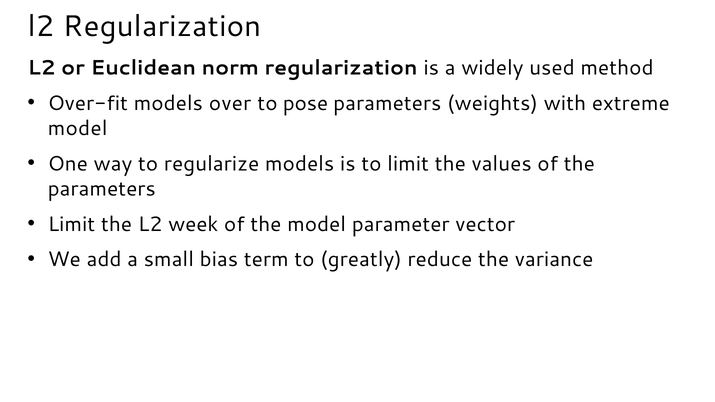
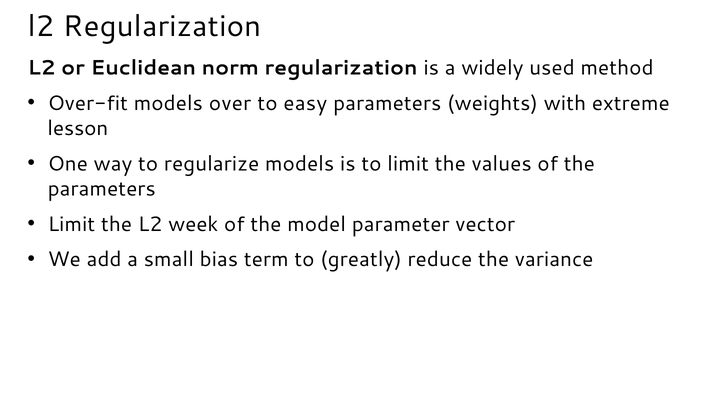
pose: pose -> easy (305, 103)
model: model -> lesson (78, 128)
